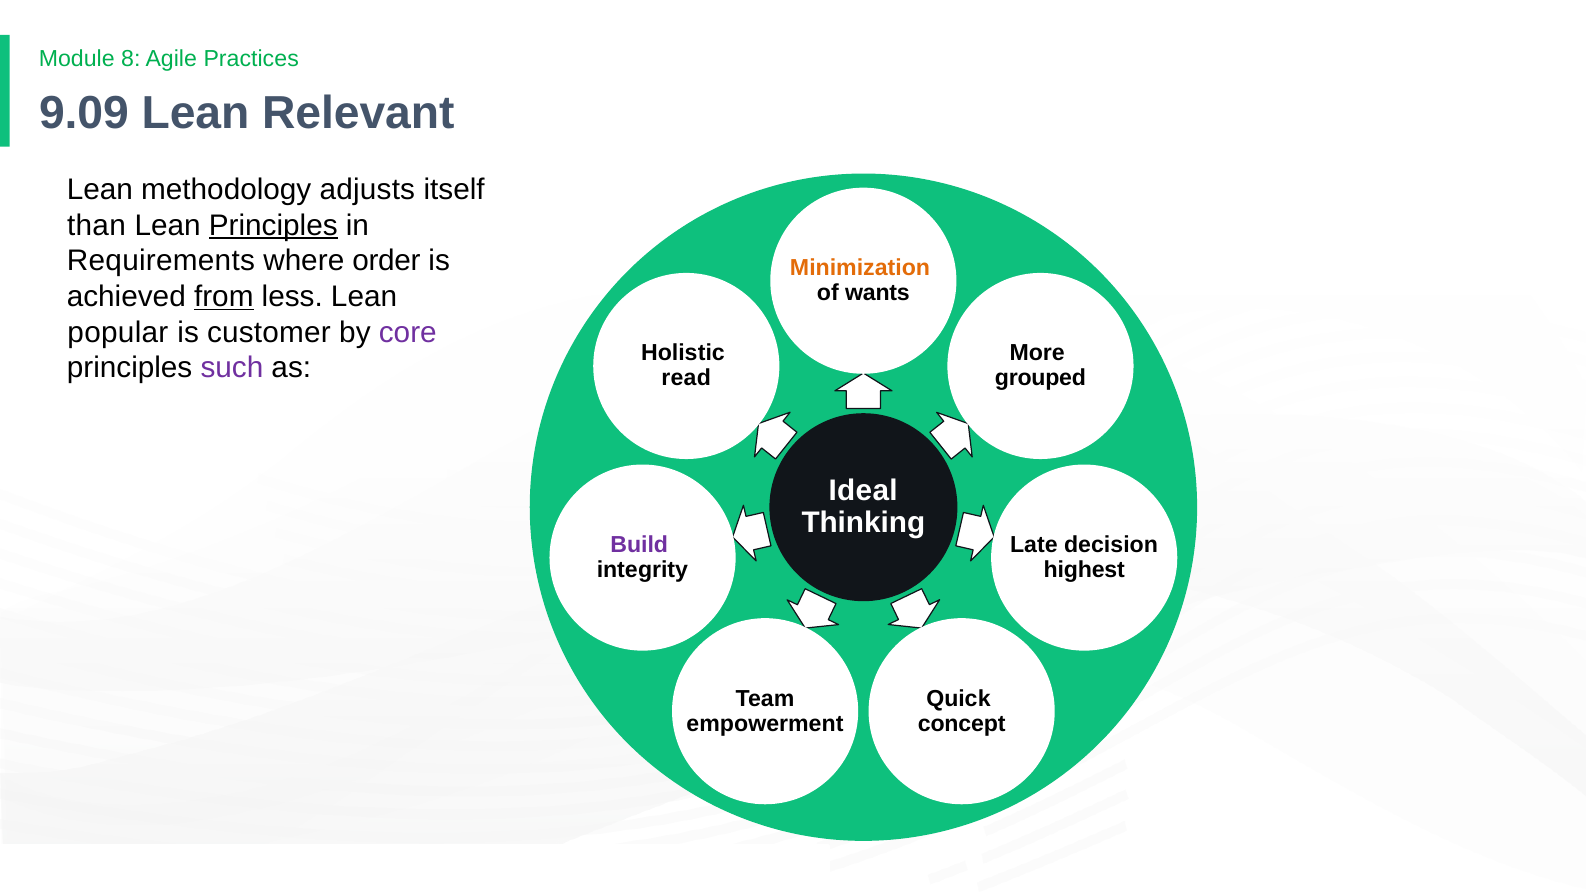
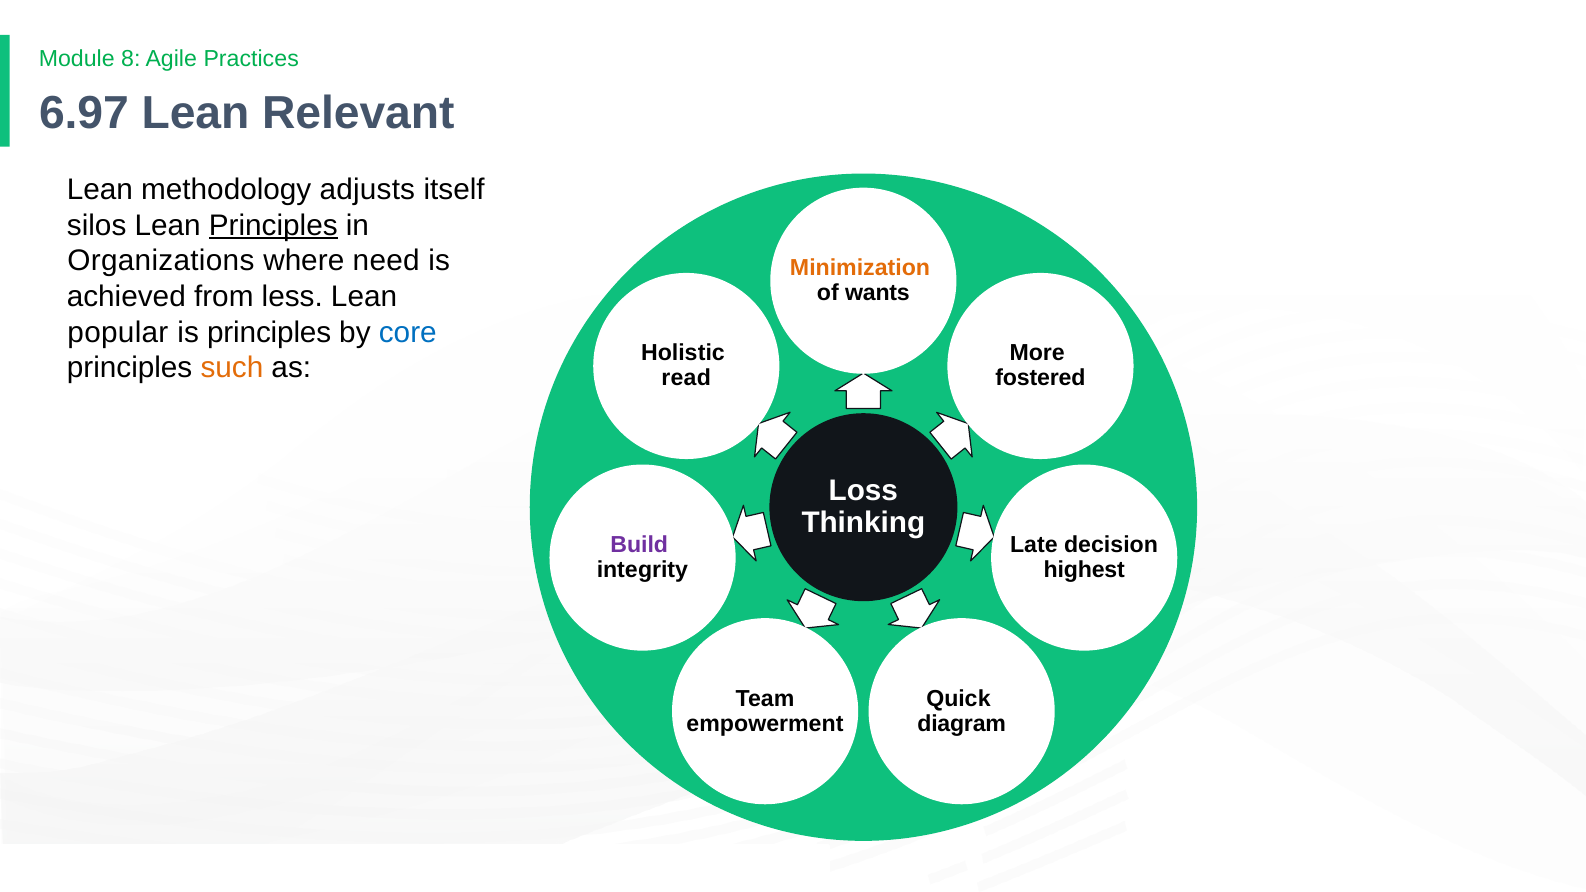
9.09: 9.09 -> 6.97 (84, 113)
than: than -> silos (97, 225)
Requirements: Requirements -> Organizations (161, 261)
order: order -> need (386, 261)
from underline: present -> none (224, 297)
is customer: customer -> principles (269, 332)
core colour: purple -> blue (408, 332)
such colour: purple -> orange (232, 368)
grouped: grouped -> fostered (1040, 378)
Ideal: Ideal -> Loss (863, 491)
concept: concept -> diagram (962, 724)
